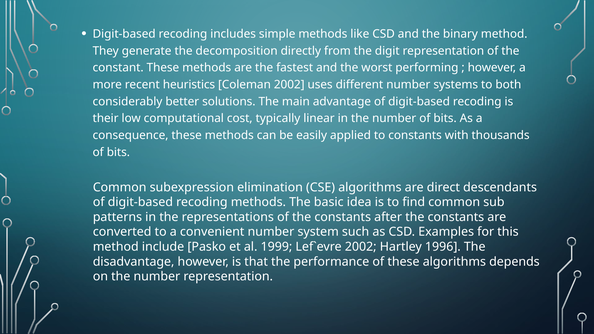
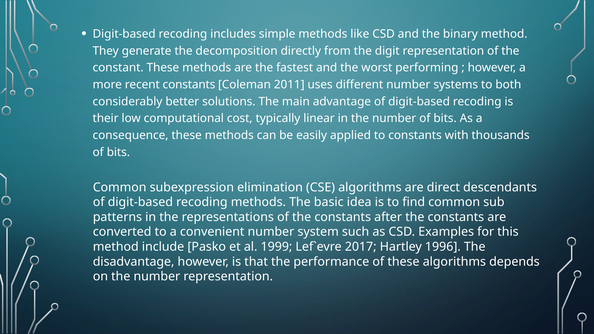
recent heuristics: heuristics -> constants (189, 85)
Coleman 2002: 2002 -> 2011 (289, 85)
2002: 2002 -> 2017 (361, 247)
